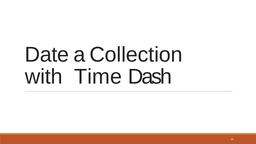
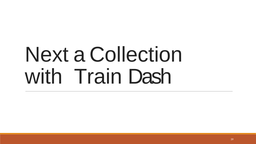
Date: Date -> Next (47, 55)
Time: Time -> Train (98, 77)
